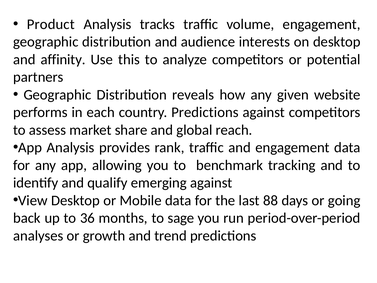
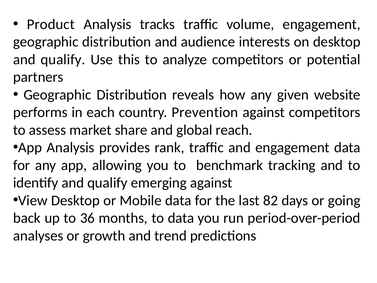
affinity: affinity -> qualify (63, 59)
country Predictions: Predictions -> Prevention (205, 112)
88: 88 -> 82 (271, 200)
to sage: sage -> data (181, 218)
